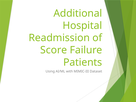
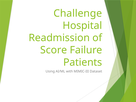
Additional: Additional -> Challenge (78, 13)
